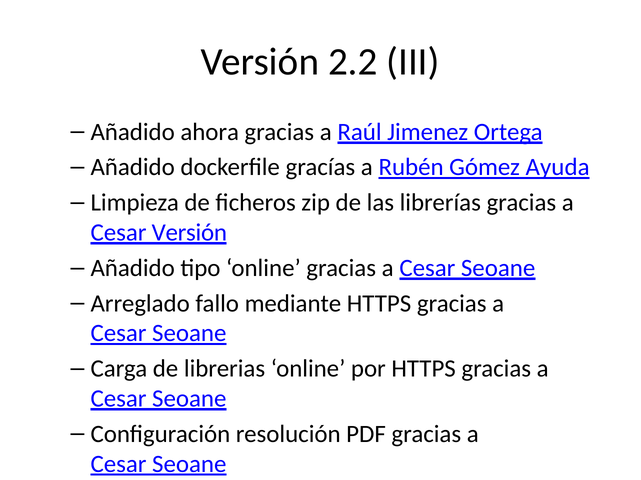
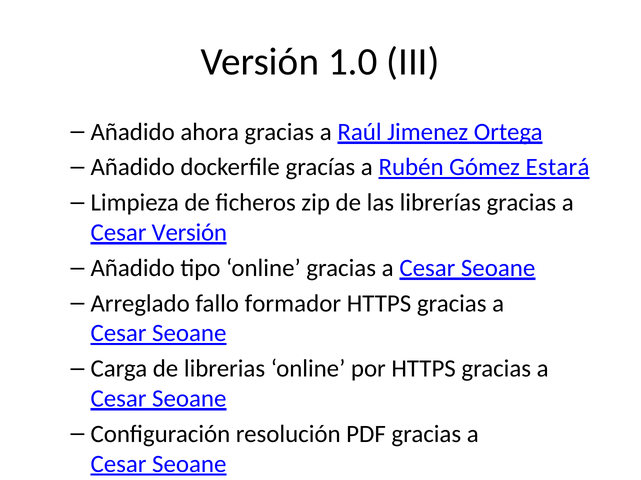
2.2: 2.2 -> 1.0 (353, 62)
Ayuda: Ayuda -> Estará (557, 168)
mediante: mediante -> formador (293, 304)
